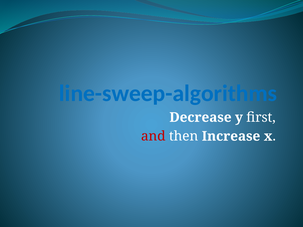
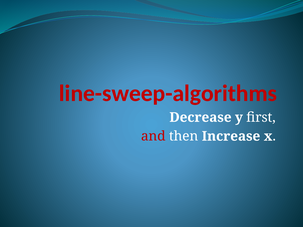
line-sweep-algorithms colour: blue -> red (168, 94)
